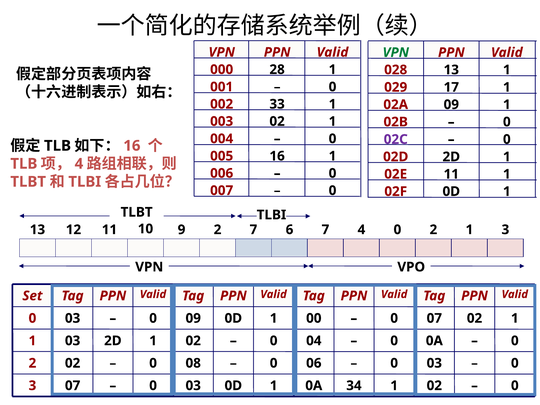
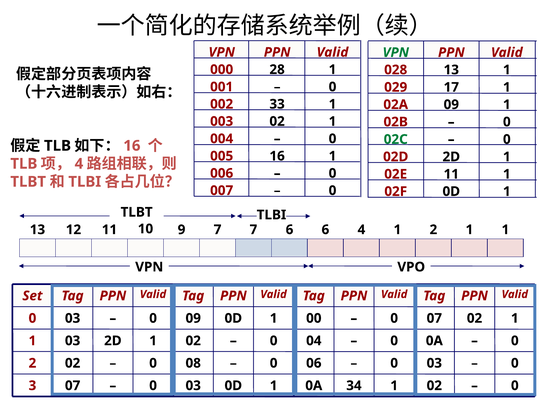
02C colour: purple -> green (396, 139)
9 2: 2 -> 7 (218, 230)
7: 7 -> 6 (325, 230)
4 0: 0 -> 1 (397, 230)
2 1 3: 3 -> 1 (505, 230)
